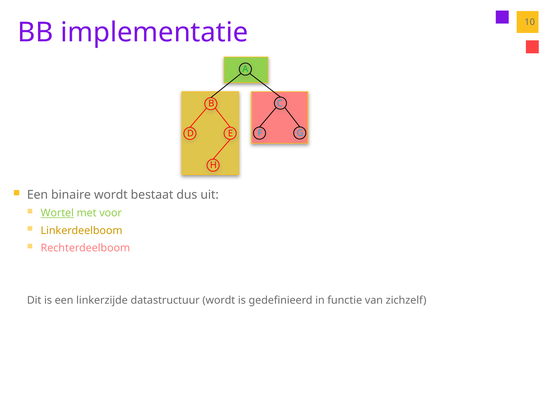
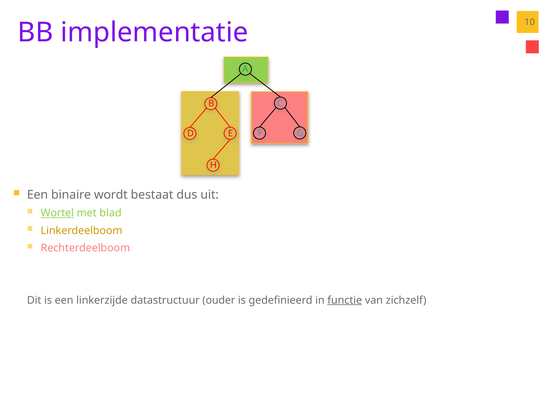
voor: voor -> blad (111, 213)
datastructuur wordt: wordt -> ouder (219, 300)
functie underline: none -> present (345, 300)
